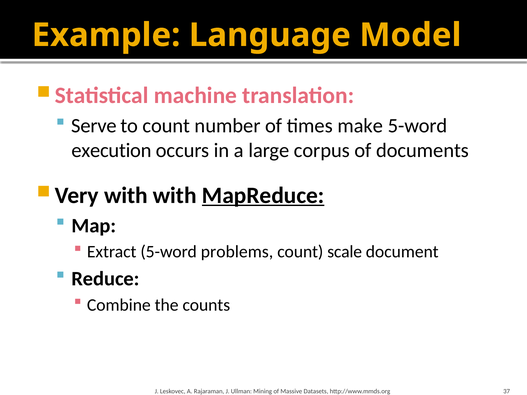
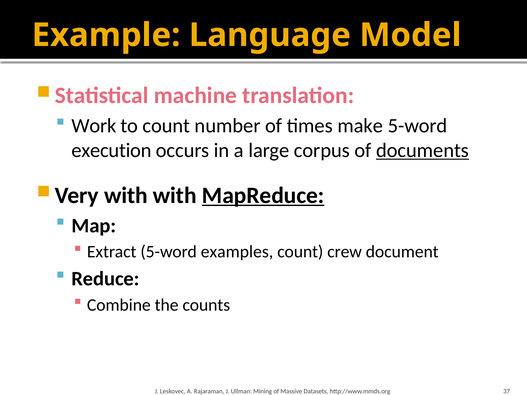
Serve: Serve -> Work (94, 126)
documents underline: none -> present (423, 150)
problems: problems -> examples (237, 252)
scale: scale -> crew (345, 252)
